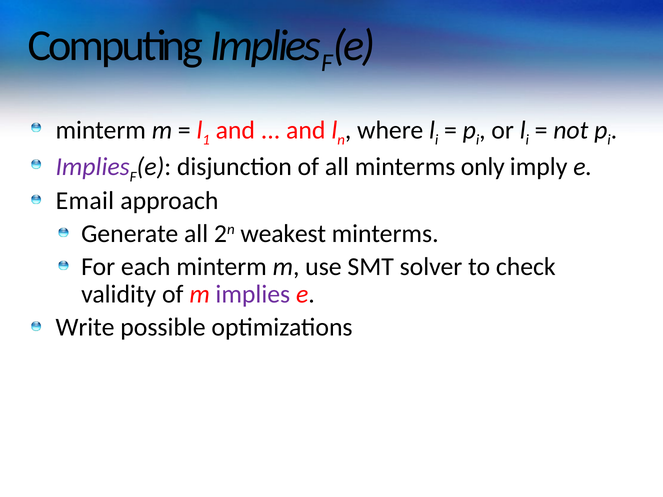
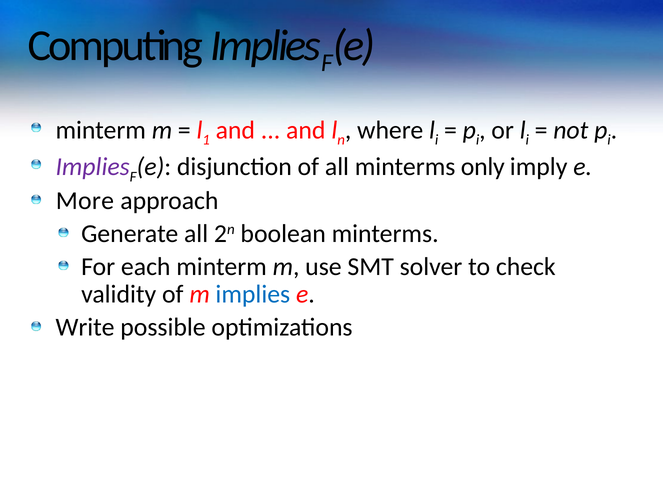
Email: Email -> More (85, 201)
weakest: weakest -> boolean (283, 234)
implies colour: purple -> blue (253, 295)
